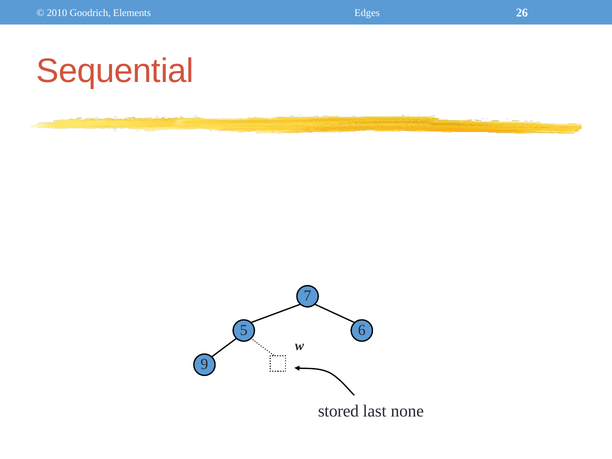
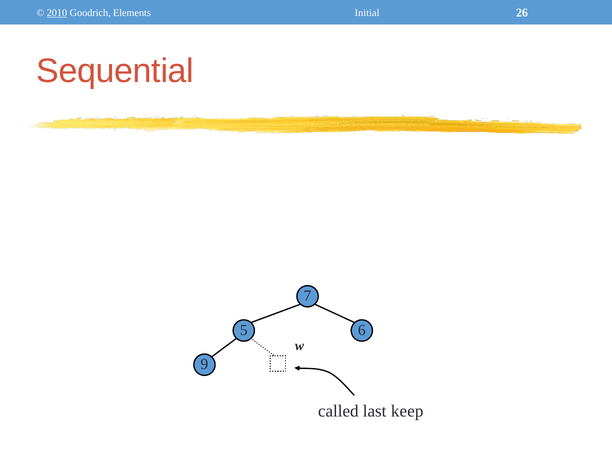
2010 underline: none -> present (57, 13)
Edges: Edges -> Initial (367, 13)
stored: stored -> called (338, 411)
none: none -> keep (407, 411)
